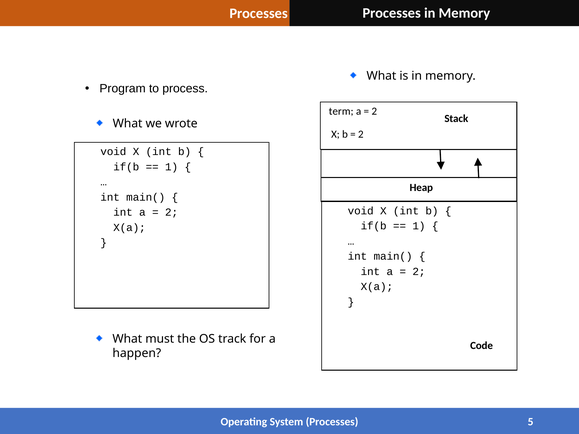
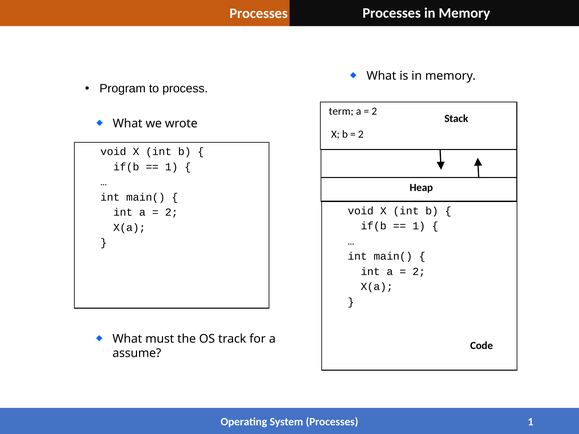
happen: happen -> assume (137, 353)
Processes 5: 5 -> 1 (531, 422)
